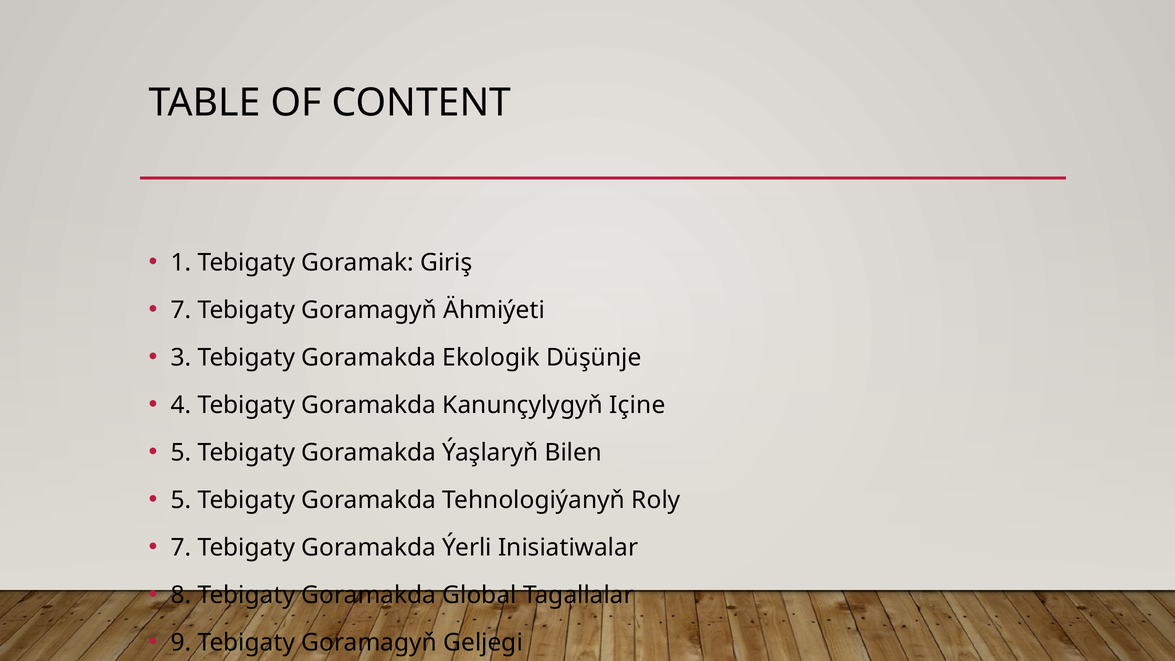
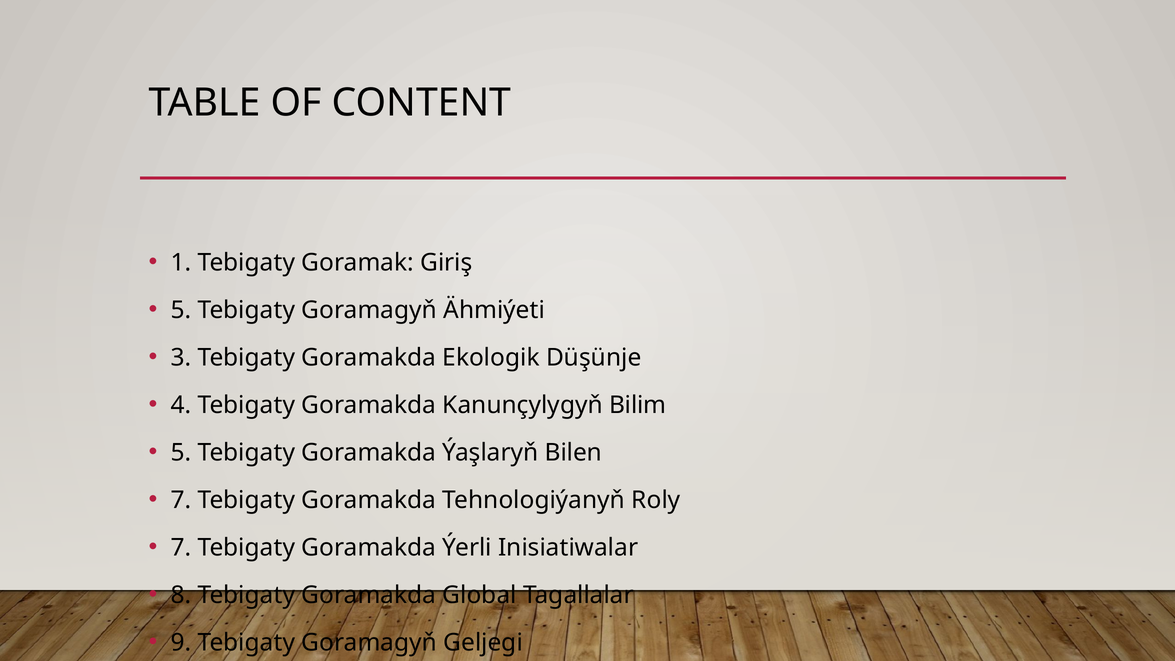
7: 7 -> 5 (181, 310)
Içine: Içine -> Bilim (638, 405)
5: 5 -> 7 (181, 500)
